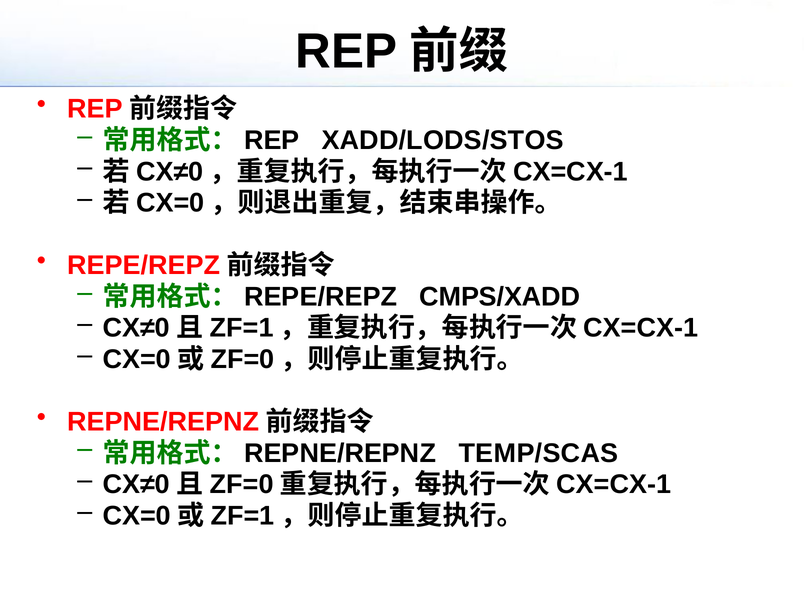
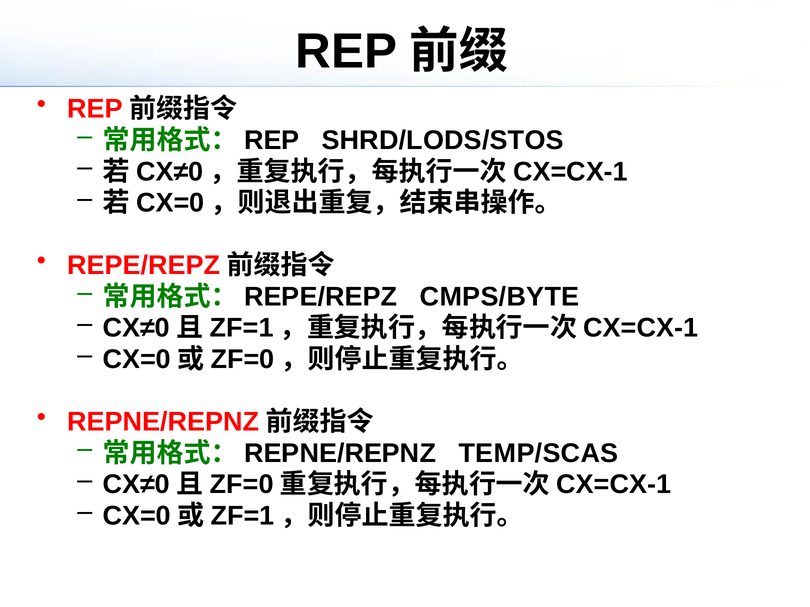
XADD/LODS/STOS: XADD/LODS/STOS -> SHRD/LODS/STOS (443, 140)
CMPS/XADD: CMPS/XADD -> CMPS/BYTE (500, 297)
